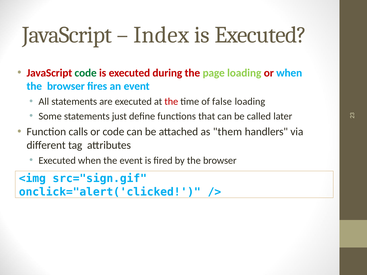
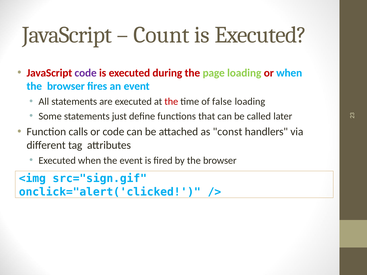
Index: Index -> Count (161, 35)
code colour: green -> purple (86, 73)
them: them -> const (228, 132)
